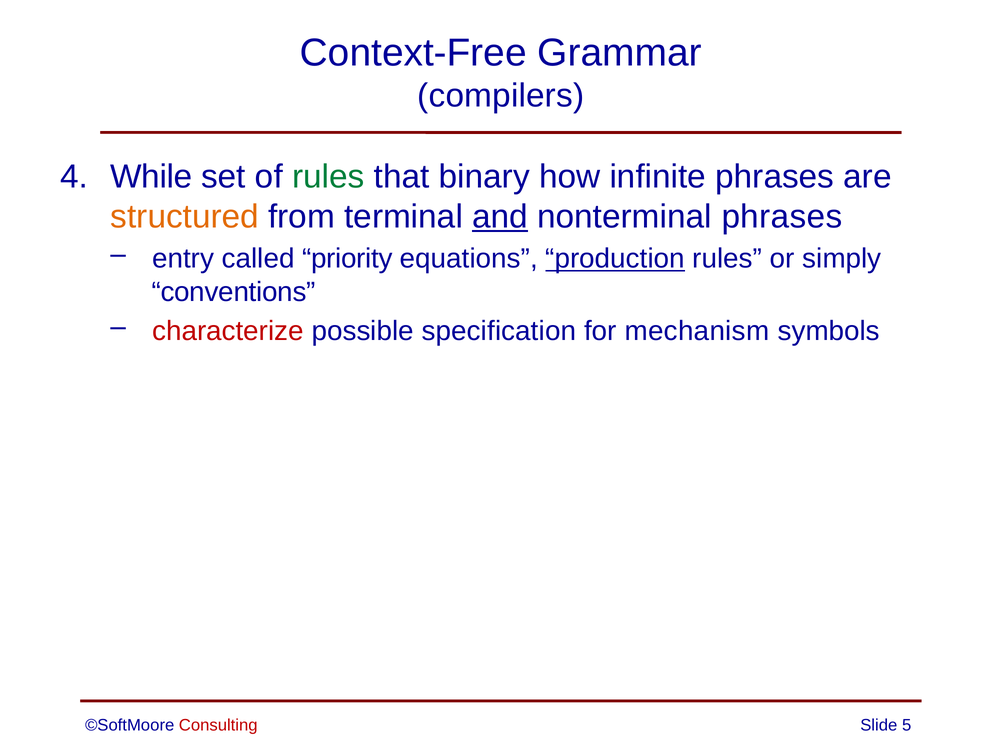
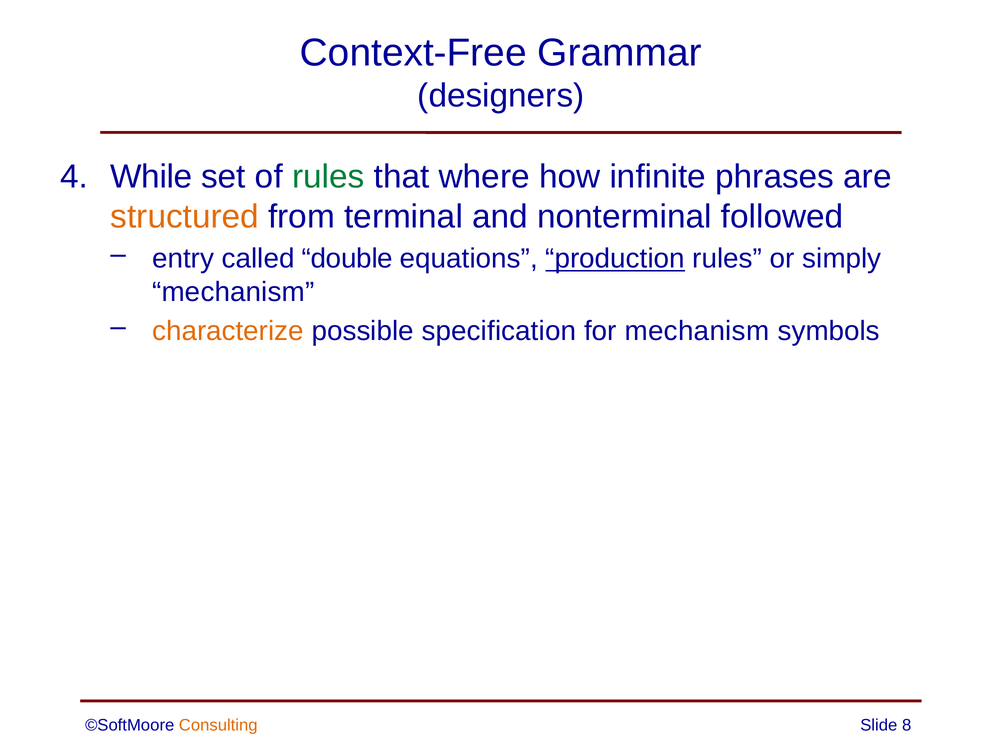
compilers: compilers -> designers (501, 96)
binary: binary -> where (484, 177)
and underline: present -> none (500, 217)
nonterminal phrases: phrases -> followed (782, 217)
priority: priority -> double (347, 259)
conventions: conventions -> mechanism (233, 292)
characterize colour: red -> orange (228, 331)
Consulting colour: red -> orange (218, 726)
5: 5 -> 8 (907, 726)
